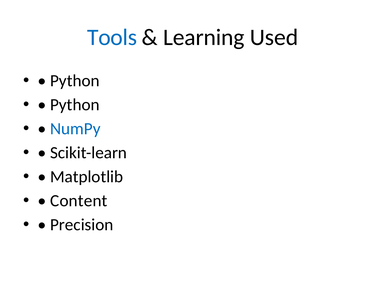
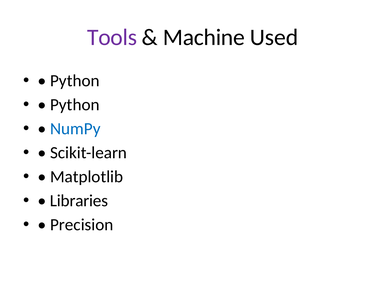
Tools colour: blue -> purple (112, 37)
Learning: Learning -> Machine (204, 37)
Content: Content -> Libraries (79, 201)
